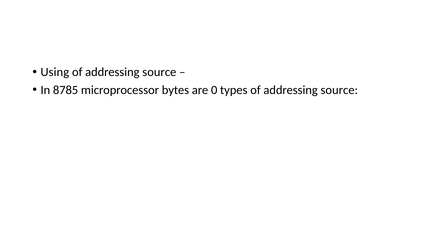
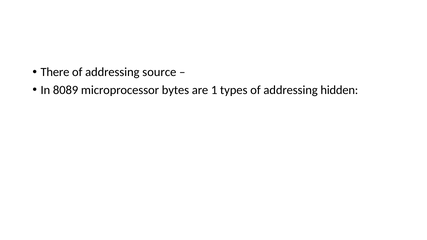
Using: Using -> There (55, 72)
8785: 8785 -> 8089 (66, 90)
0: 0 -> 1 (214, 90)
types of addressing source: source -> hidden (339, 90)
